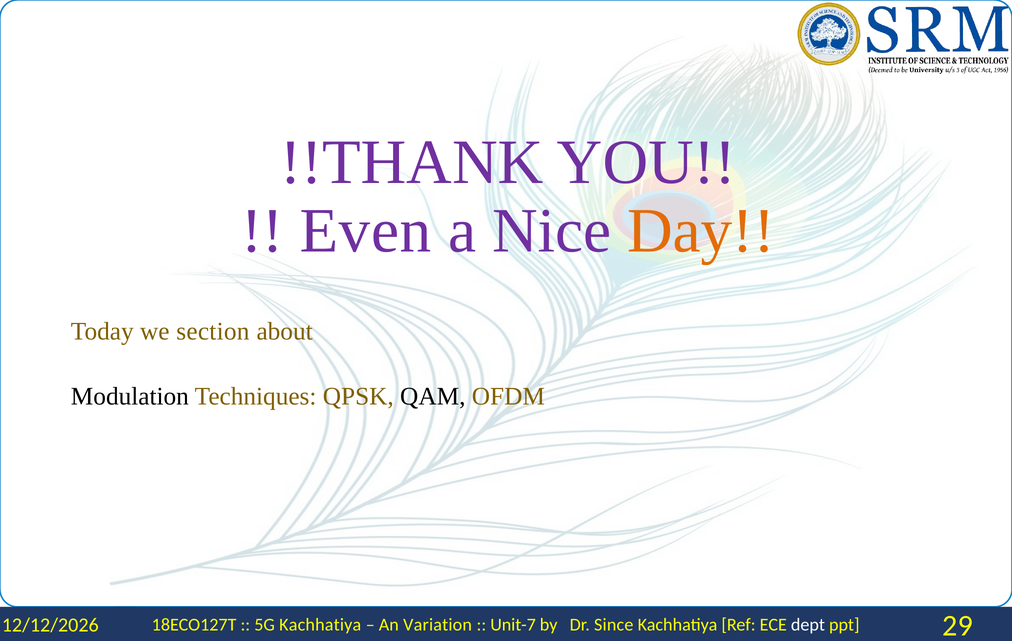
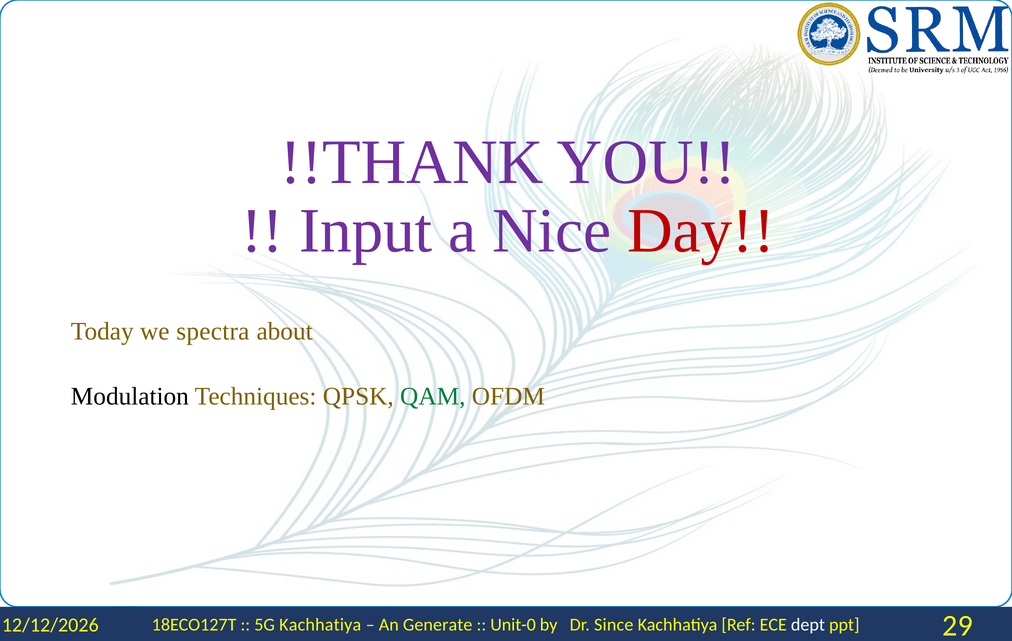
Even: Even -> Input (366, 231)
Day colour: orange -> red (701, 231)
section: section -> spectra (213, 332)
QAM colour: black -> green (433, 397)
Variation: Variation -> Generate (438, 625)
Unit-7: Unit-7 -> Unit-0 (513, 625)
